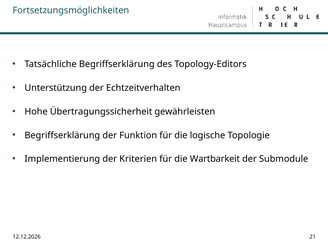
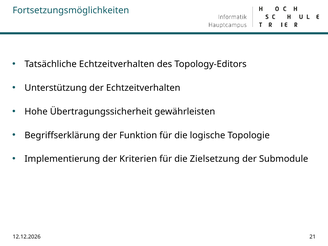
Tatsächliche Begriffserklärung: Begriffserklärung -> Echtzeitverhalten (117, 64)
Wartbarkeit: Wartbarkeit -> Zielsetzung (215, 159)
